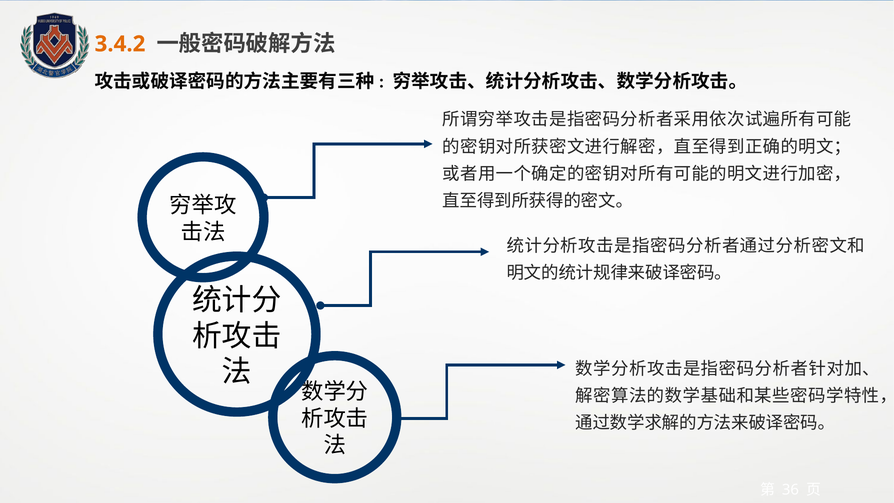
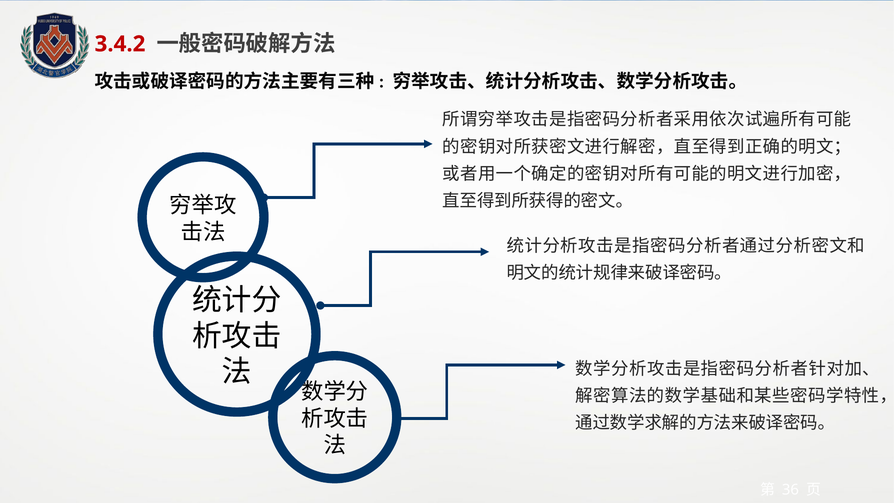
3.4.2 colour: orange -> red (120, 44)
